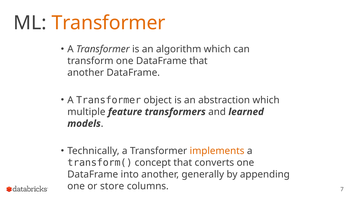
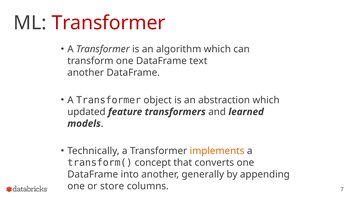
Transformer colour: orange -> red (109, 23)
DataFrame that: that -> text (198, 61)
multiple: multiple -> updated (86, 112)
